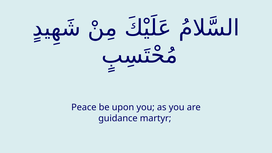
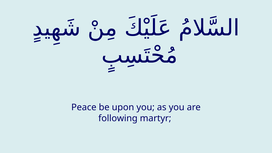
guidance: guidance -> following (118, 118)
